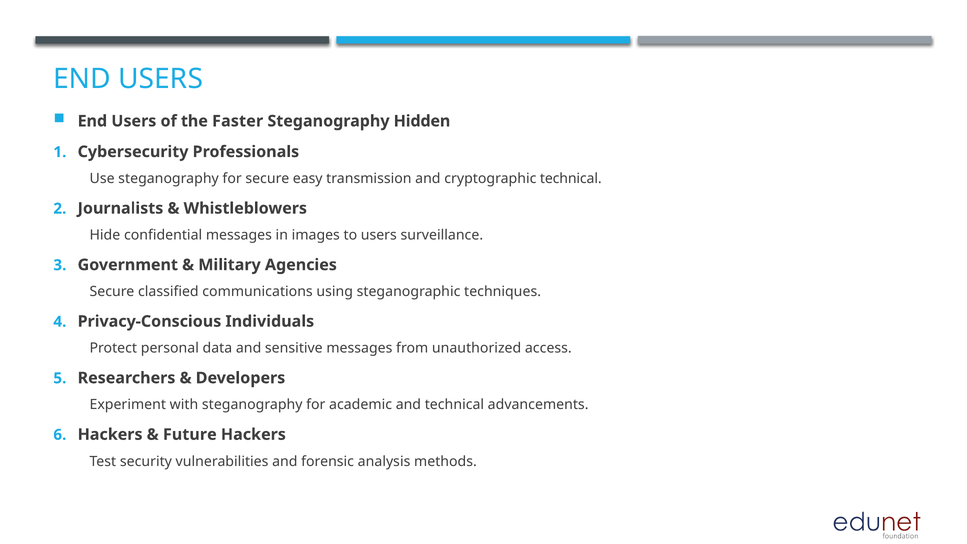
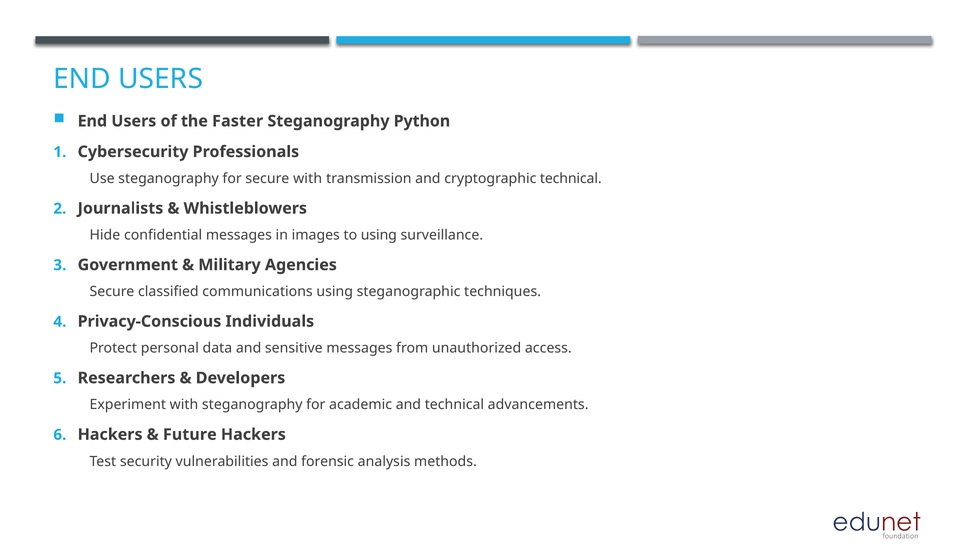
Hidden: Hidden -> Python (422, 121)
secure easy: easy -> with (308, 179)
to users: users -> using (379, 235)
